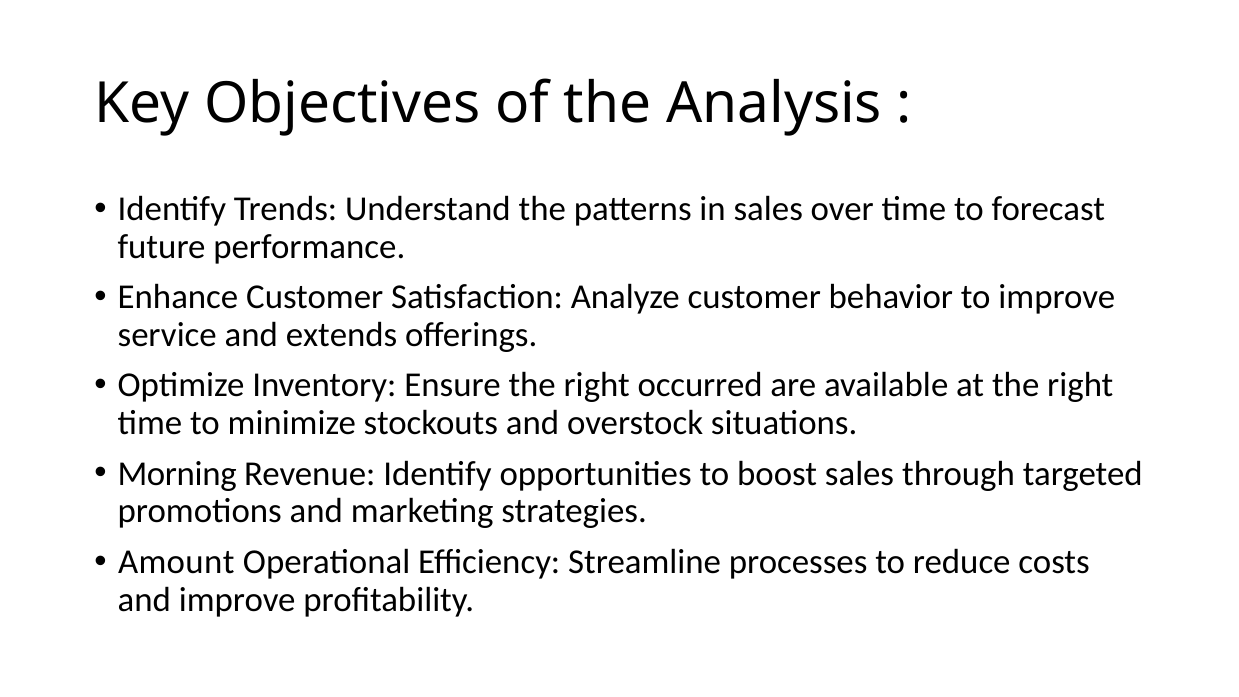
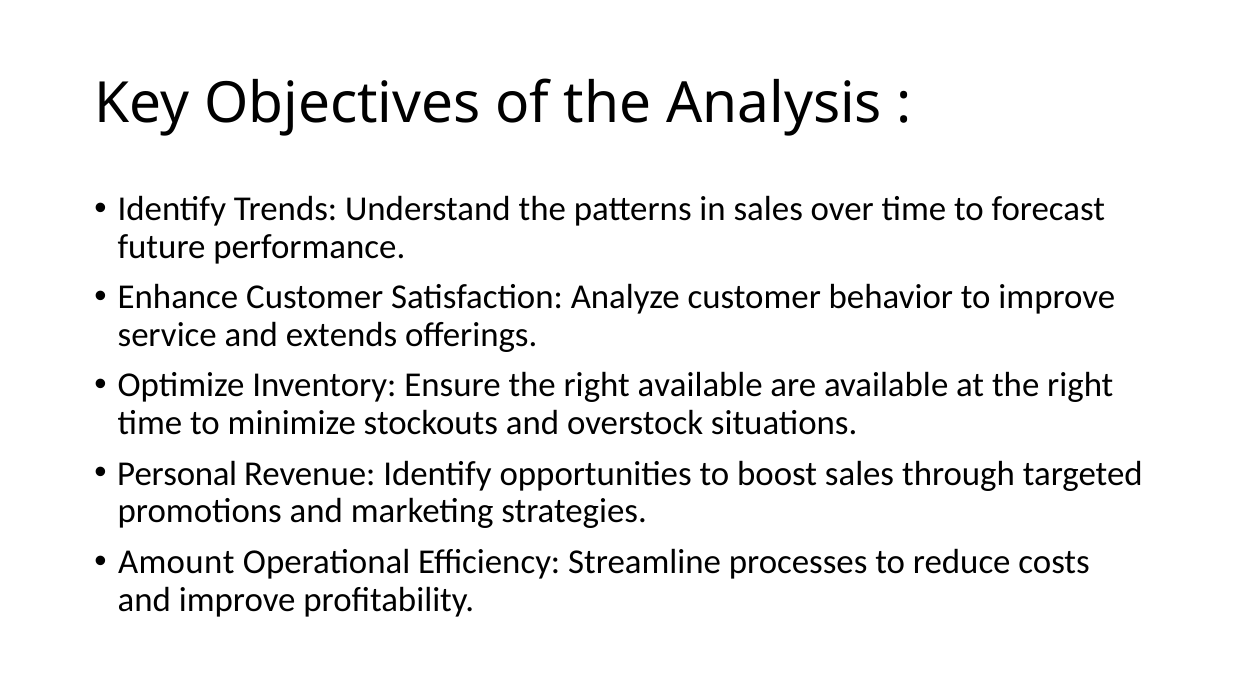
right occurred: occurred -> available (700, 385)
Morning: Morning -> Personal (177, 474)
